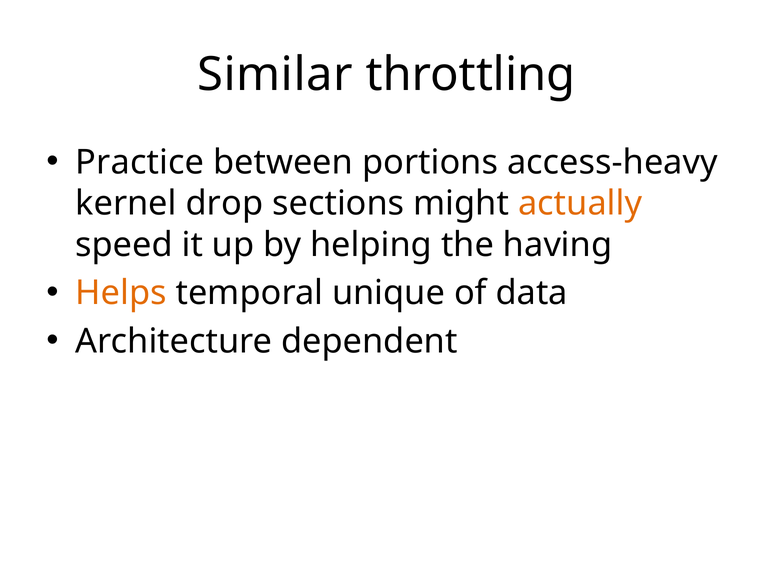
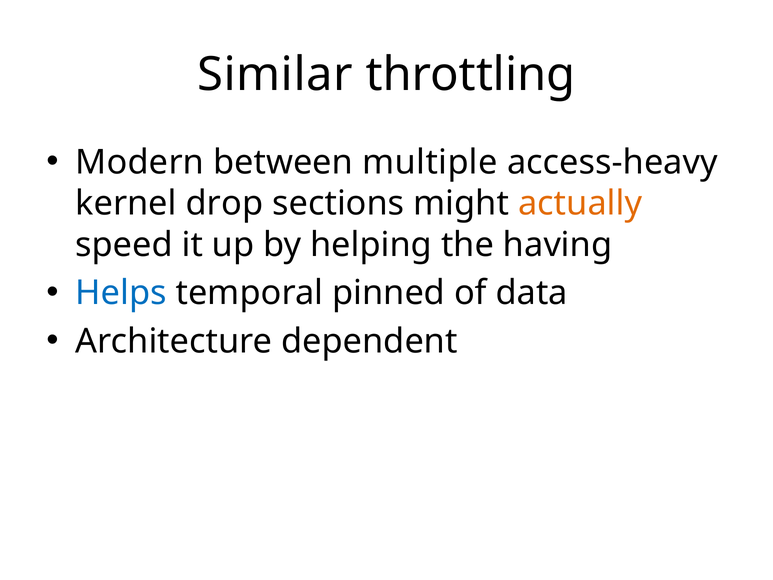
Practice: Practice -> Modern (140, 162)
portions: portions -> multiple (430, 162)
Helps colour: orange -> blue (121, 293)
unique: unique -> pinned (389, 293)
